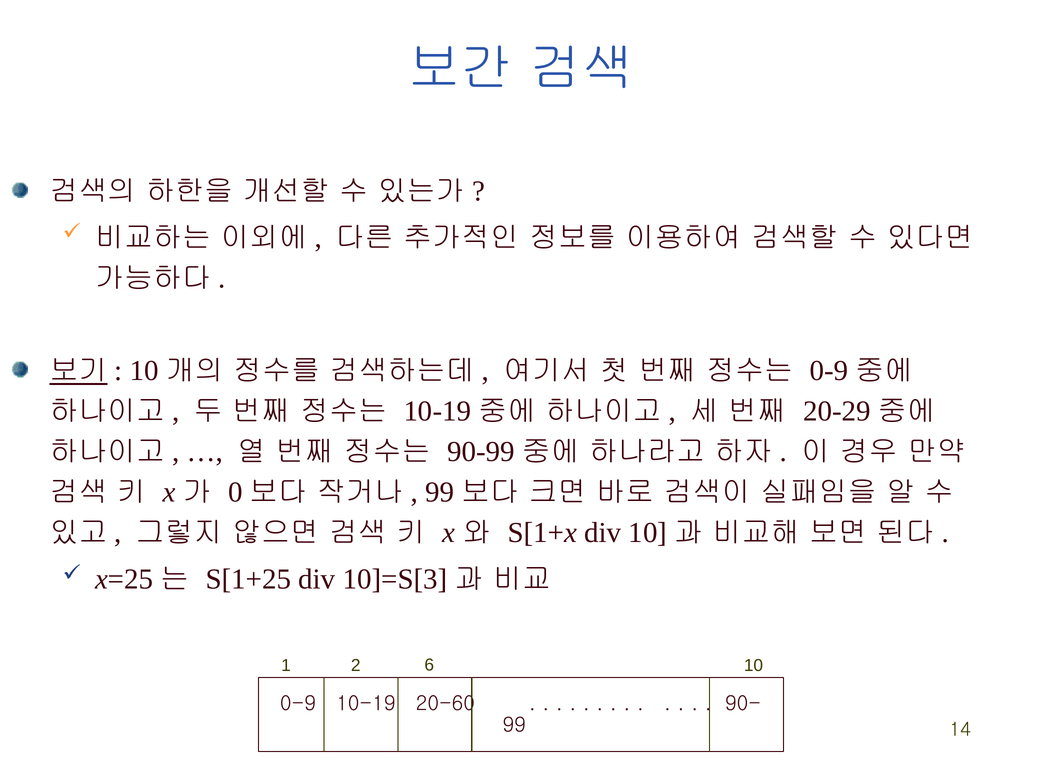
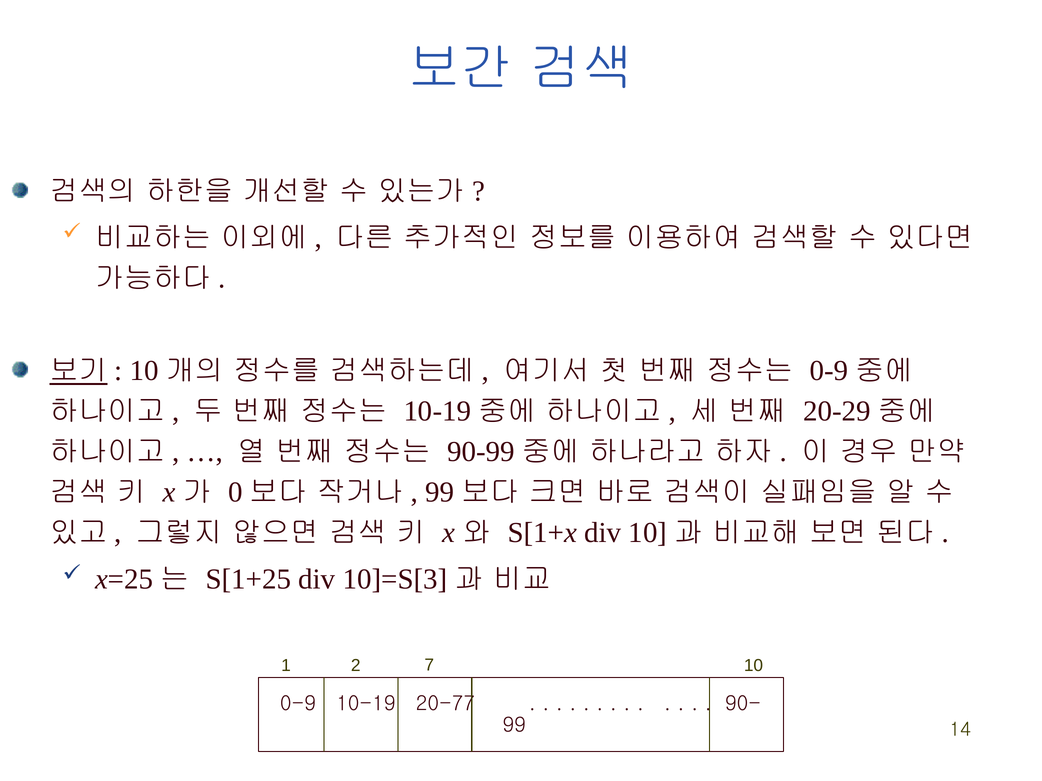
6: 6 -> 7 (429, 665)
20-60: 20-60 -> 20-77 (445, 704)
